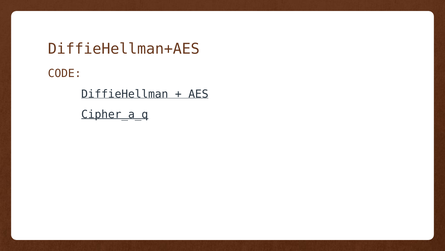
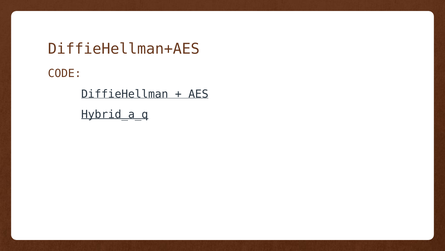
Cipher_a_q: Cipher_a_q -> Hybrid_a_q (115, 114)
